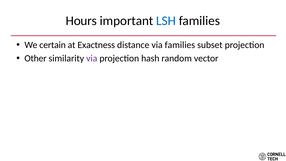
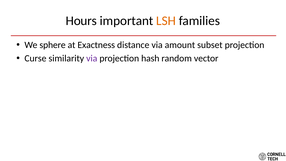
LSH colour: blue -> orange (166, 21)
certain: certain -> sphere (53, 45)
via families: families -> amount (180, 45)
Other: Other -> Curse (35, 58)
